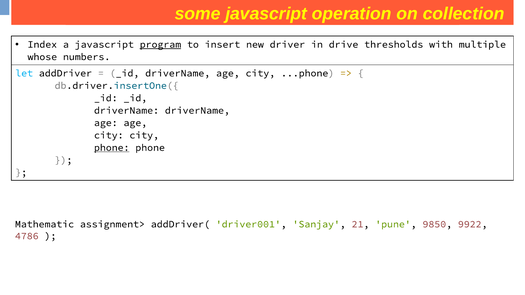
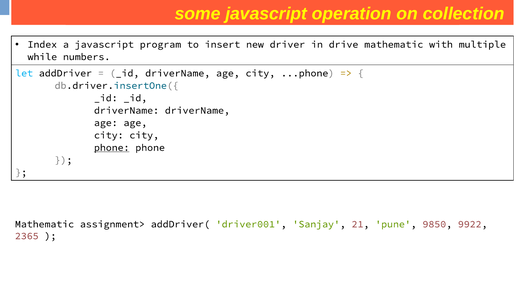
program underline: present -> none (160, 44)
drive thresholds: thresholds -> mathematic (394, 44)
whose: whose -> while (42, 57)
4786: 4786 -> 2365 (27, 236)
